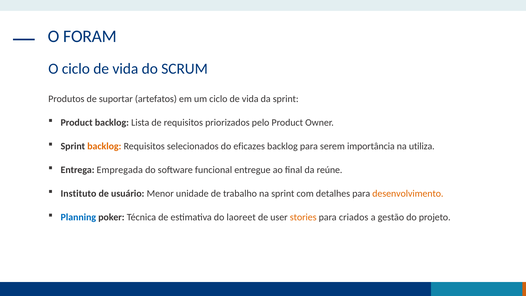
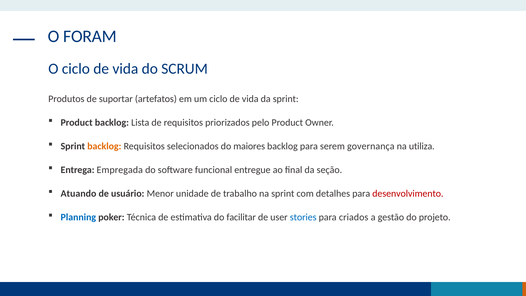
eficazes: eficazes -> maiores (249, 146)
importância: importância -> governança (371, 146)
reúne: reúne -> seção (329, 170)
Instituto: Instituto -> Atuando (78, 193)
desenvolvimento colour: orange -> red (408, 193)
laoreet: laoreet -> facilitar (241, 217)
stories colour: orange -> blue (303, 217)
